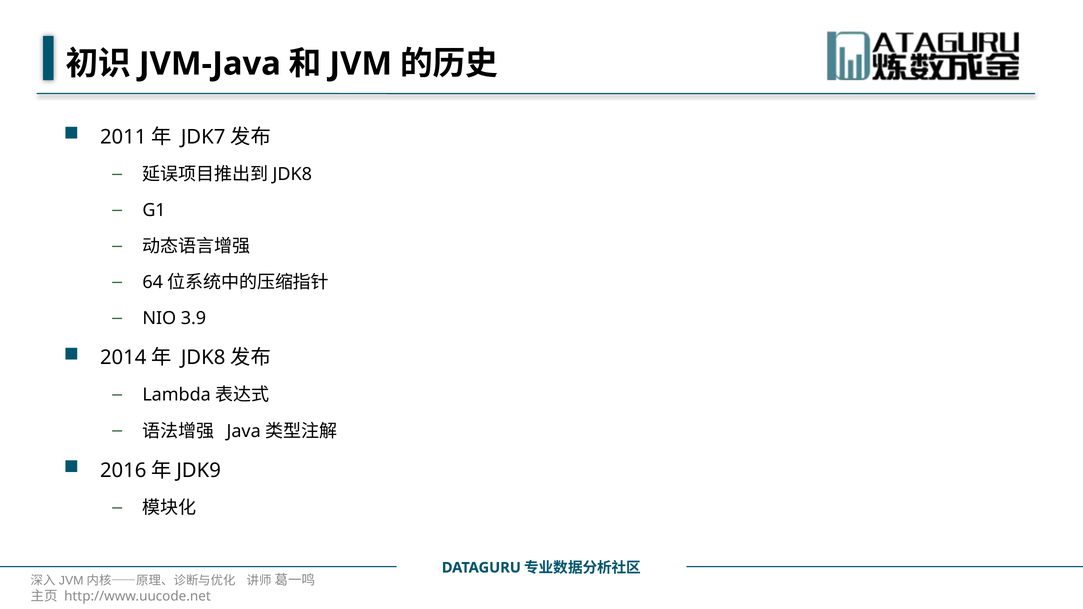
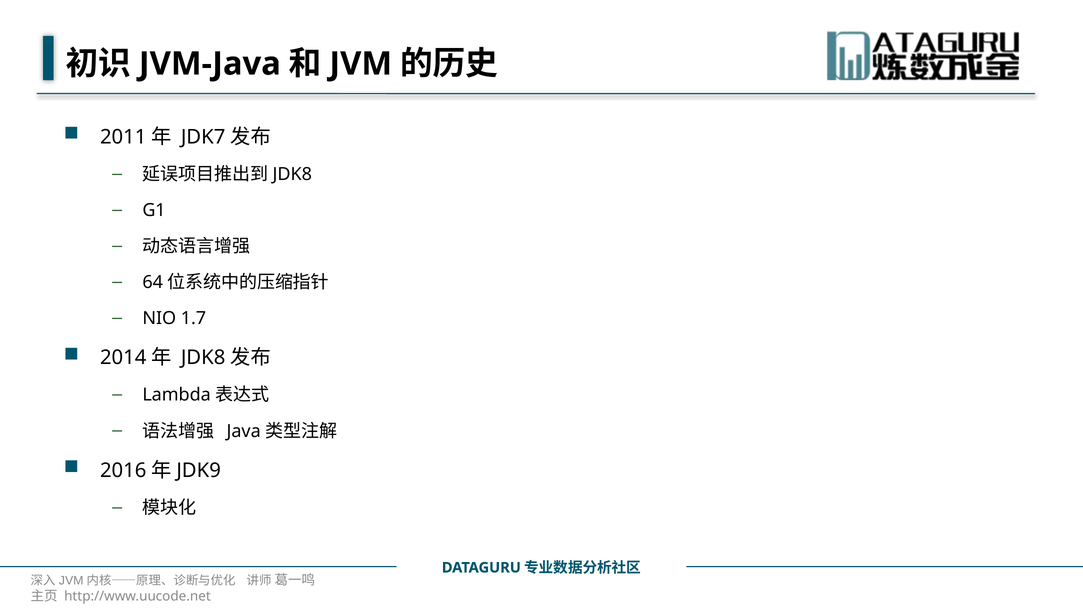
3.9: 3.9 -> 1.7 (193, 318)
